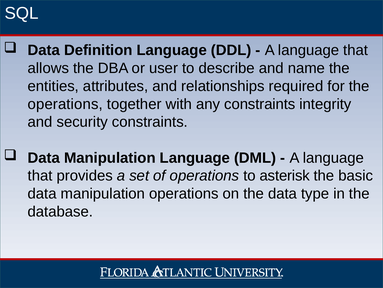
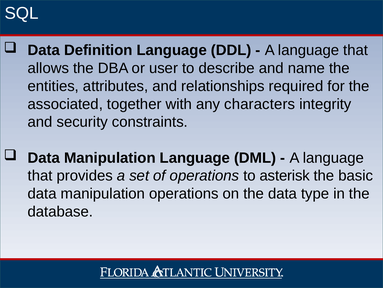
operations: operations -> associated (65, 104)
any constraints: constraints -> characters (260, 104)
